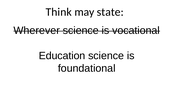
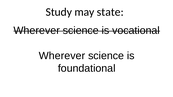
Think: Think -> Study (59, 12)
Education: Education -> Wherever (62, 56)
